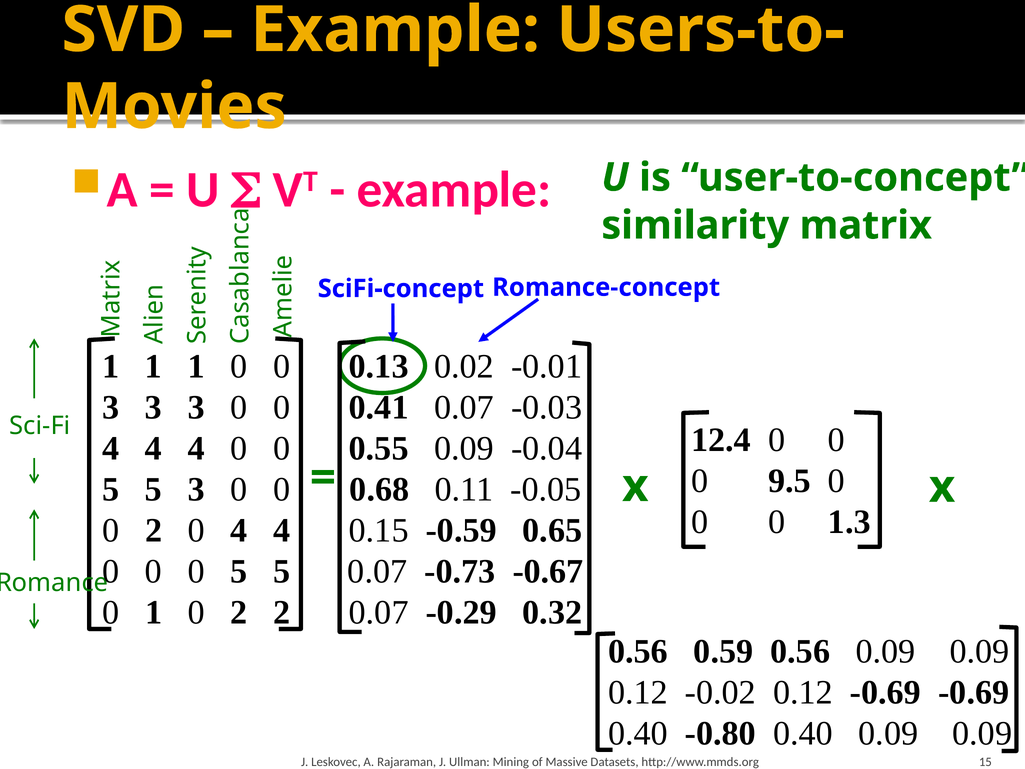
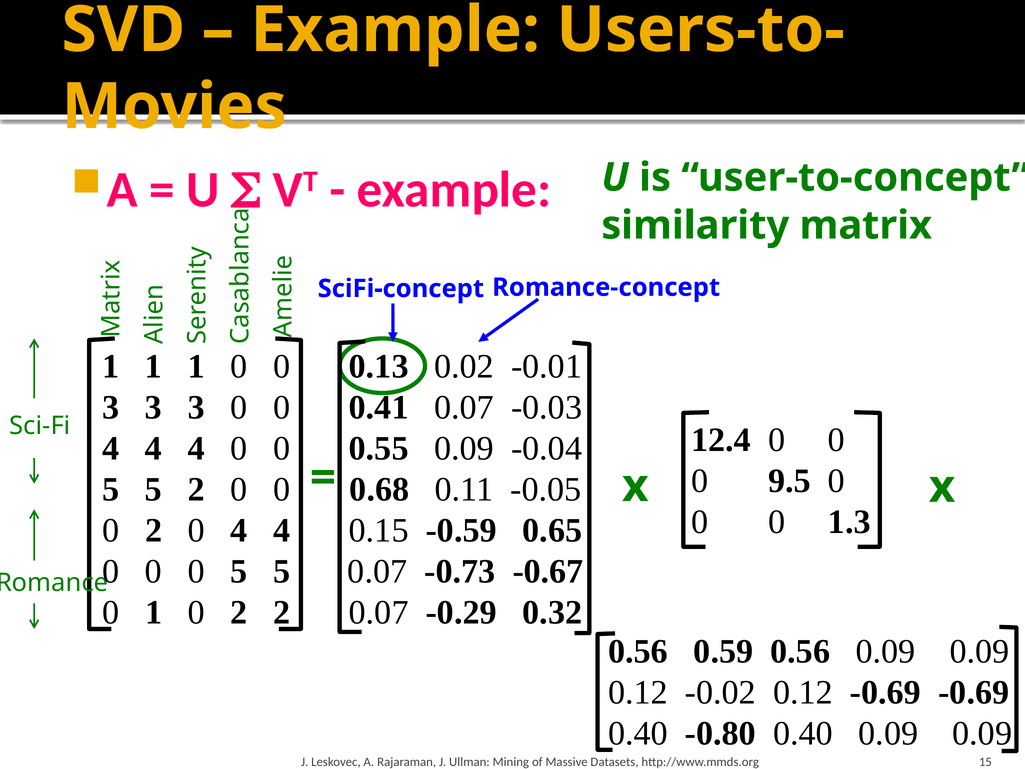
5 3: 3 -> 2 (196, 489)
